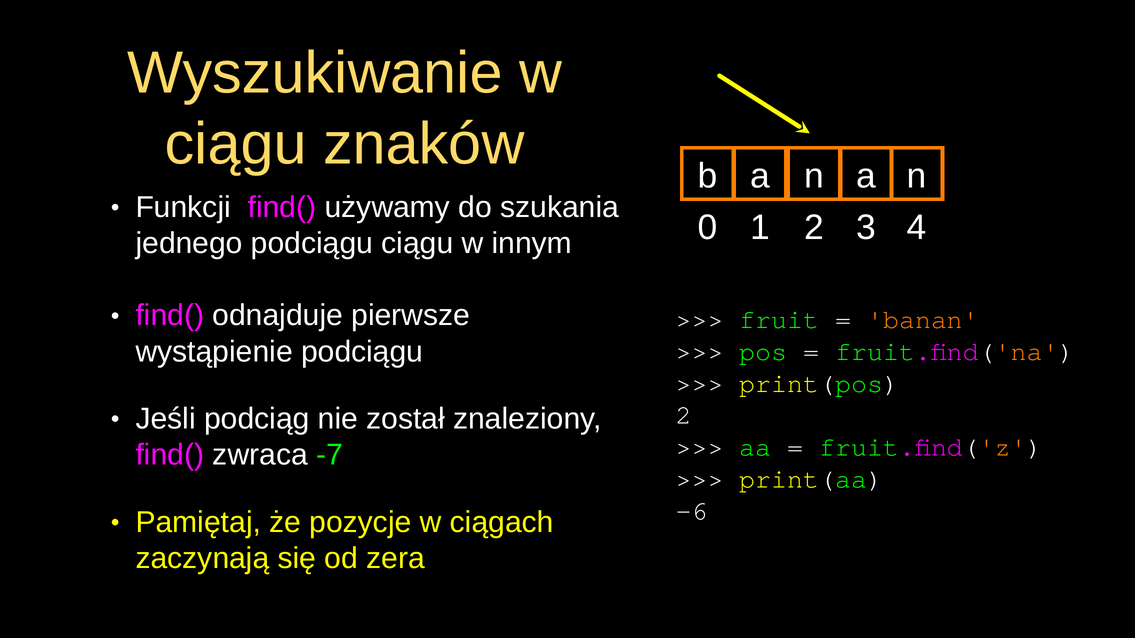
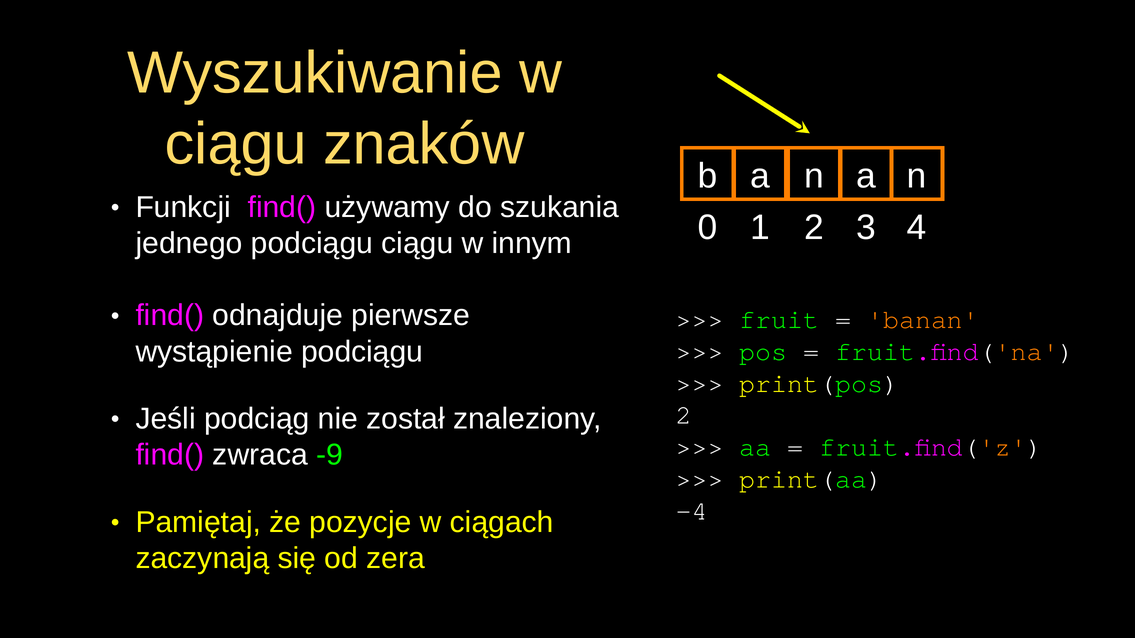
-7: -7 -> -9 (330, 455)
-6: -6 -> -4 (692, 511)
